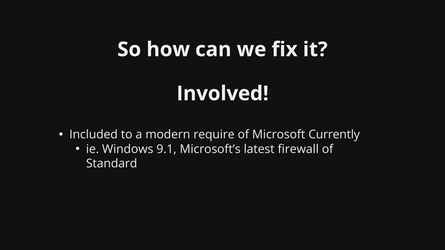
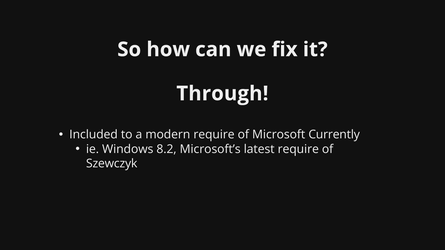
Involved: Involved -> Through (222, 94)
9.1: 9.1 -> 8.2 (167, 149)
latest firewall: firewall -> require (298, 149)
Standard: Standard -> Szewczyk (112, 164)
